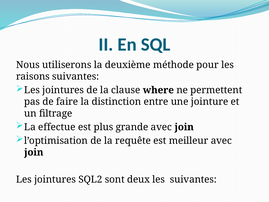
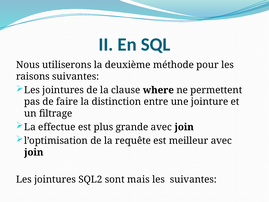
deux: deux -> mais (138, 179)
